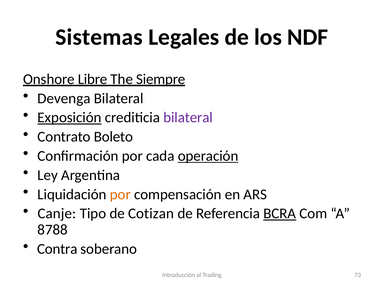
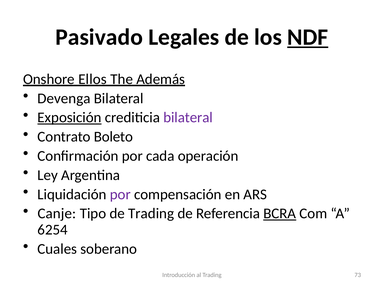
Sistemas: Sistemas -> Pasivado (99, 37)
NDF underline: none -> present (308, 37)
Libre: Libre -> Ellos (92, 79)
Siempre: Siempre -> Además (161, 79)
operación underline: present -> none (208, 156)
por colour: orange -> purple (120, 194)
de Cotizan: Cotizan -> Trading (151, 214)
8788: 8788 -> 6254 (53, 230)
Contra: Contra -> Cuales (57, 249)
